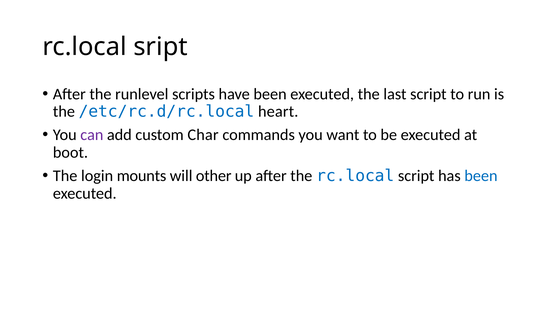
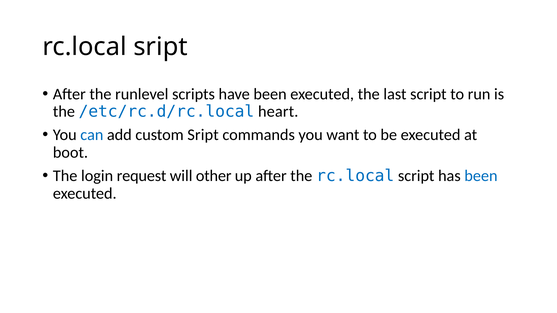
can colour: purple -> blue (92, 135)
custom Char: Char -> Sript (203, 135)
mounts: mounts -> request (142, 176)
